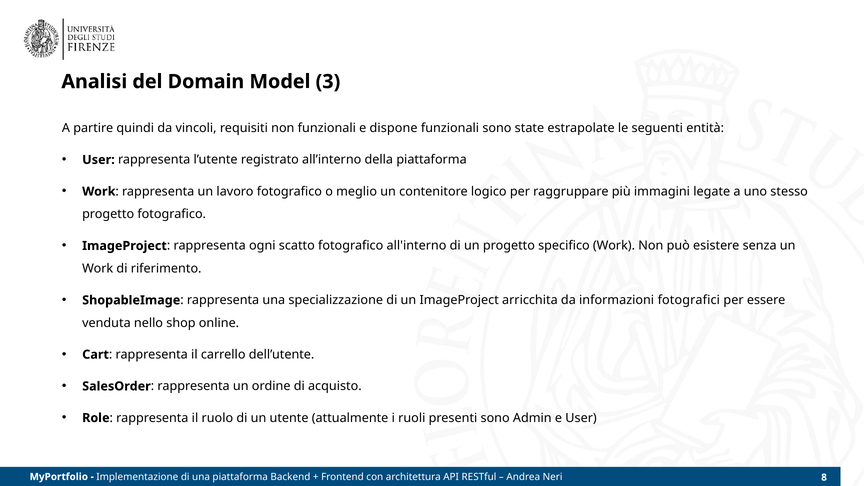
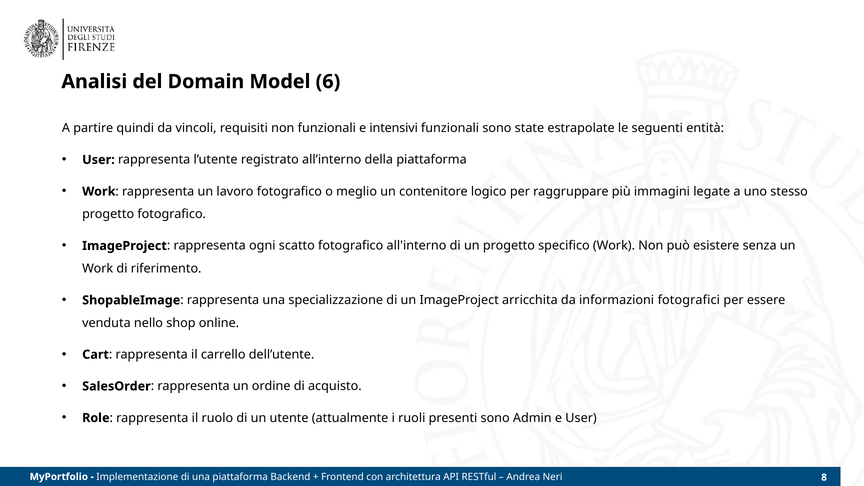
3: 3 -> 6 (328, 82)
dispone: dispone -> intensivi (394, 128)
